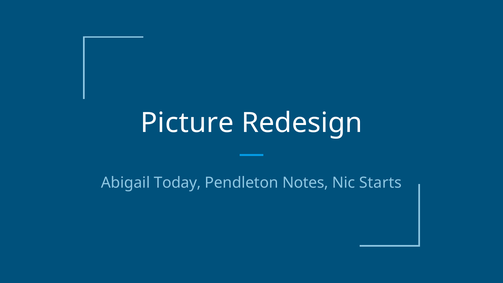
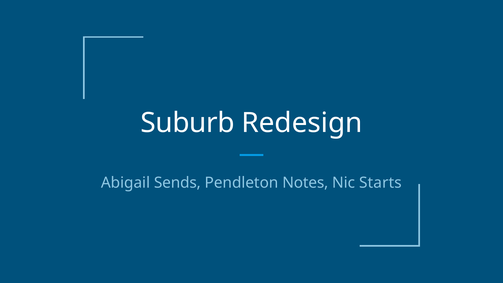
Picture: Picture -> Suburb (188, 123)
Today: Today -> Sends (177, 183)
